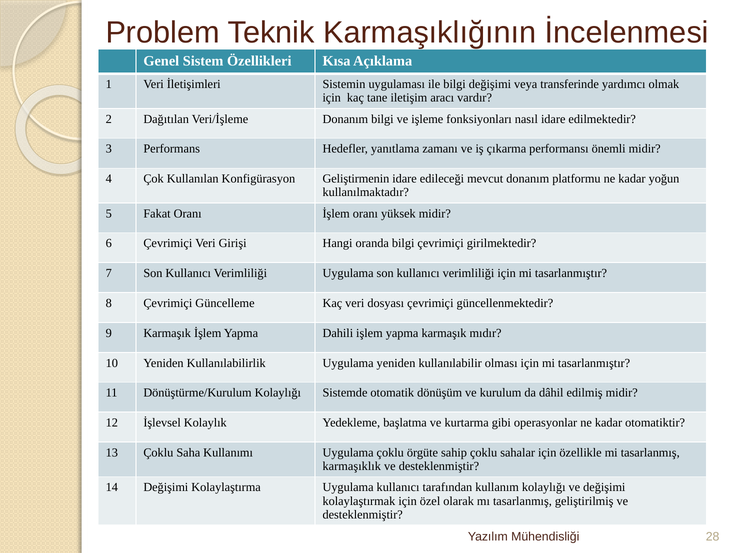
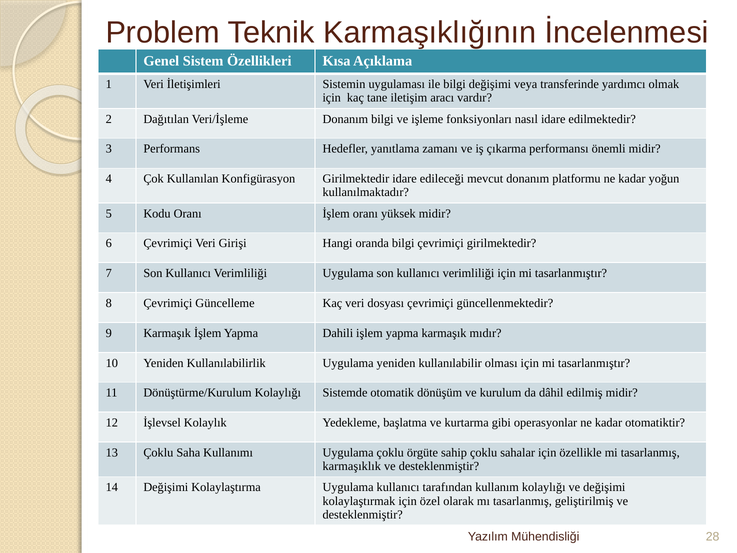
Konfigürasyon Geliştirmenin: Geliştirmenin -> Girilmektedir (356, 179)
Fakat: Fakat -> Kodu (157, 213)
